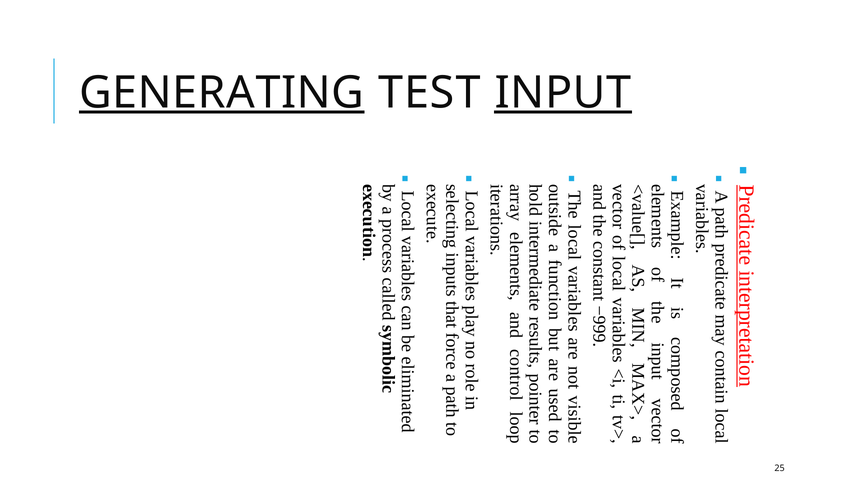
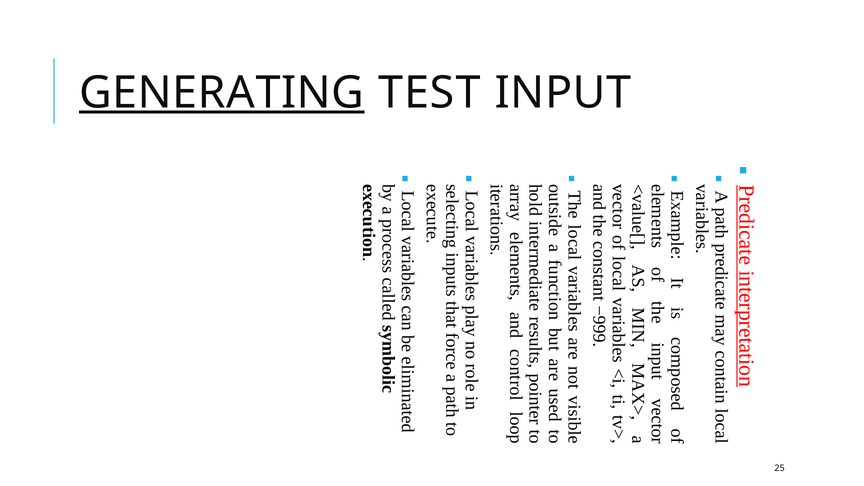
INPUT underline: present -> none (563, 93)
